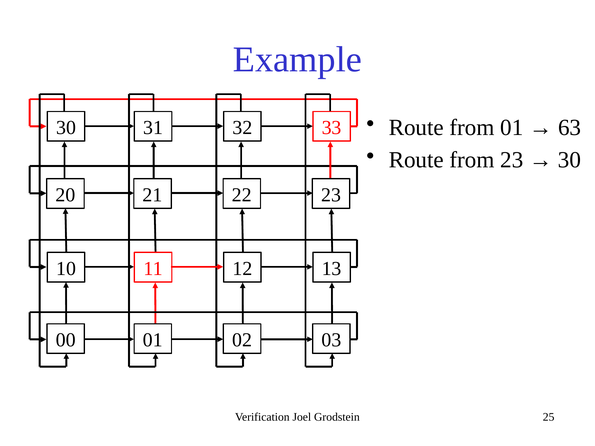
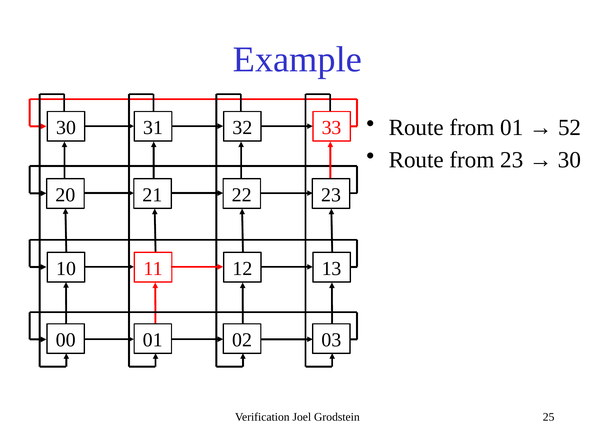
63: 63 -> 52 (570, 128)
